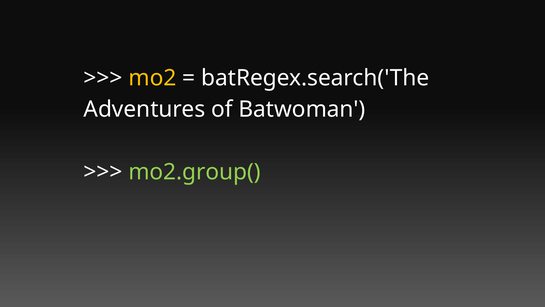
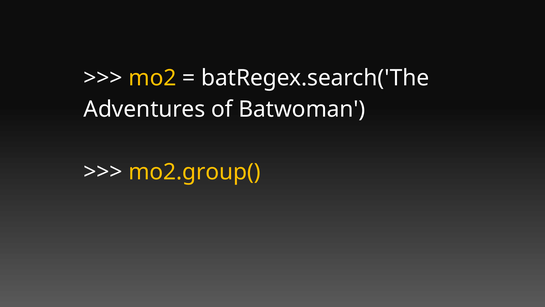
mo2.group( colour: light green -> yellow (195, 172)
